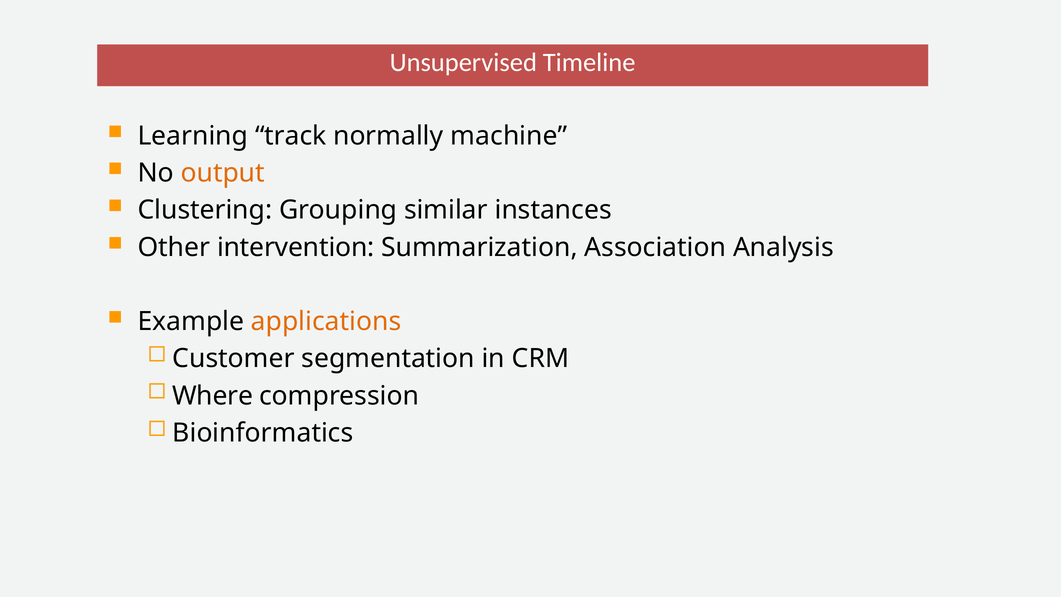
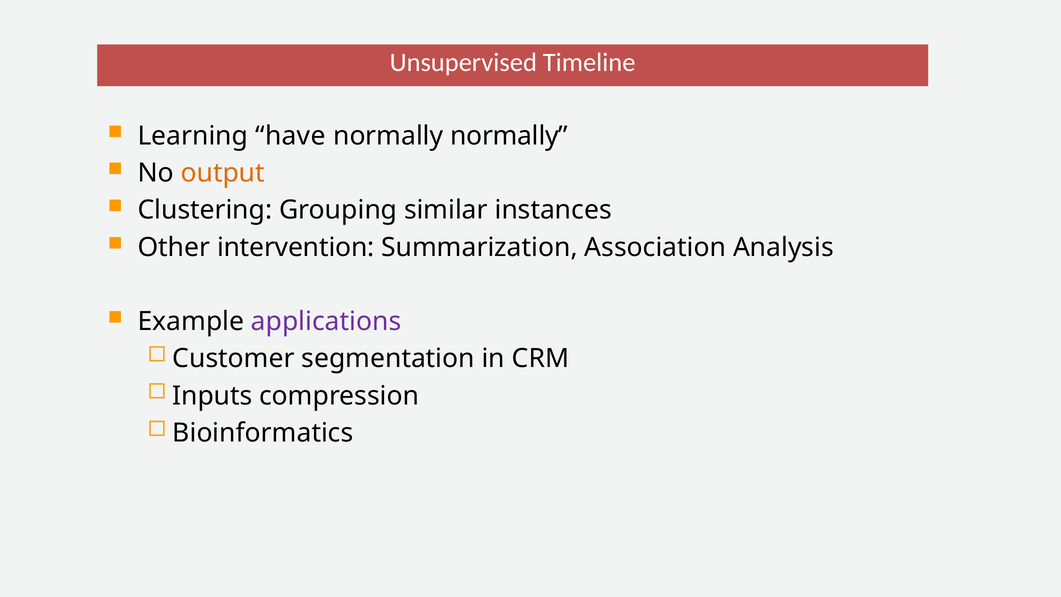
track: track -> have (290, 136)
normally machine: machine -> normally (509, 136)
applications colour: orange -> purple (326, 321)
Where: Where -> Inputs (212, 396)
